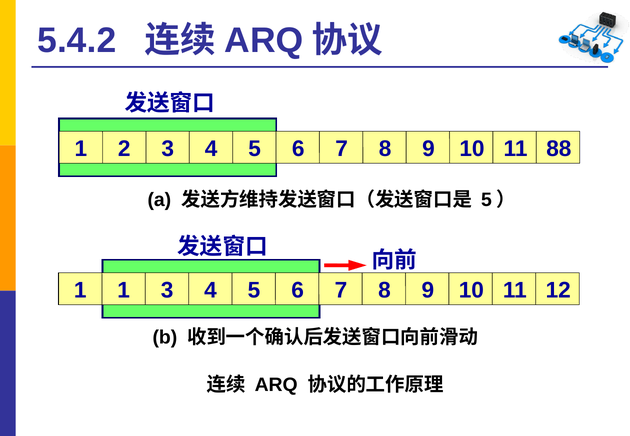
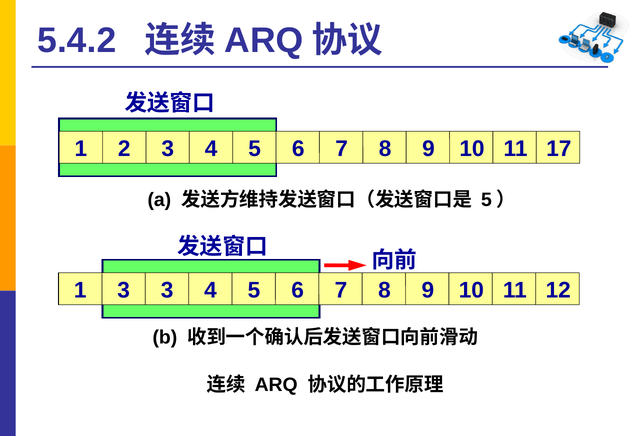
88: 88 -> 17 (559, 149)
1 1: 1 -> 3 (124, 290)
